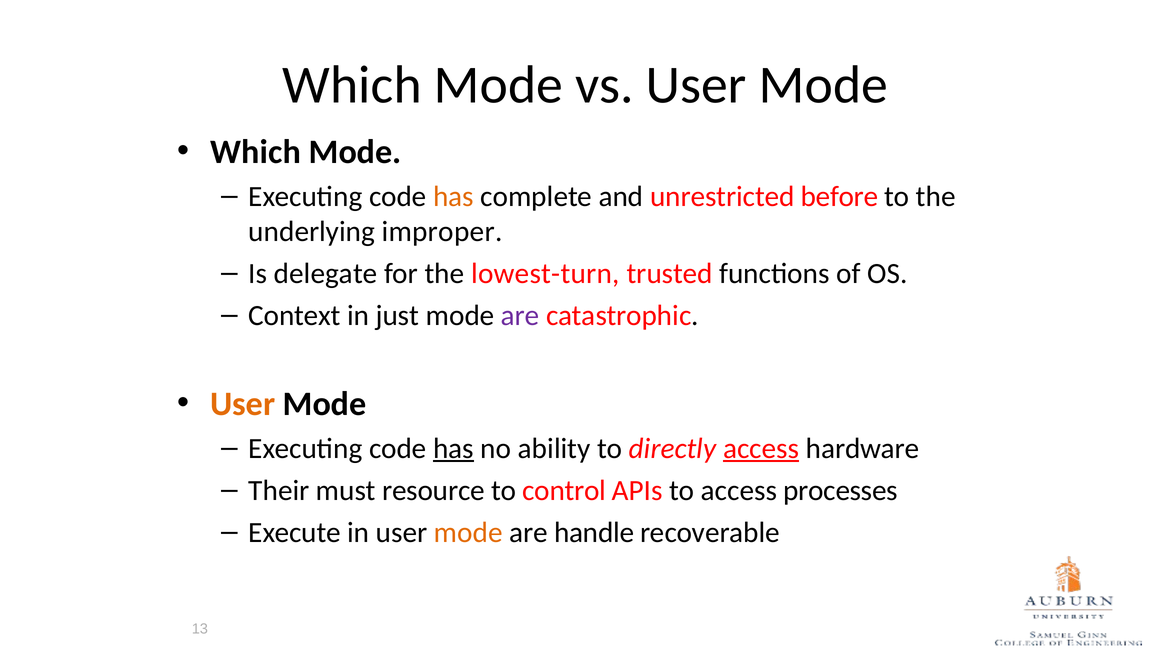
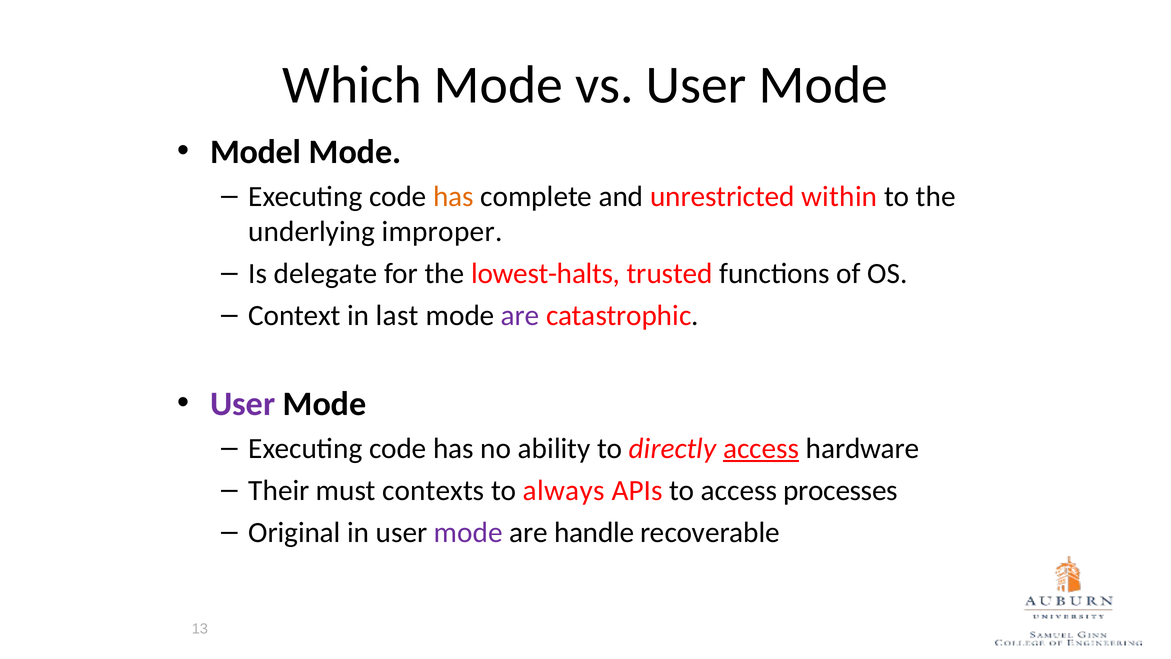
Which: Which -> Model (256, 152)
before: before -> within (839, 196)
lowest-turn: lowest-turn -> lowest-halts (546, 273)
just: just -> last (397, 315)
User colour: orange -> purple (243, 404)
has underline: present -> none (453, 448)
resource: resource -> contexts (433, 490)
control: control -> always (564, 490)
Execute: Execute -> Original (295, 532)
mode colour: orange -> purple (468, 532)
